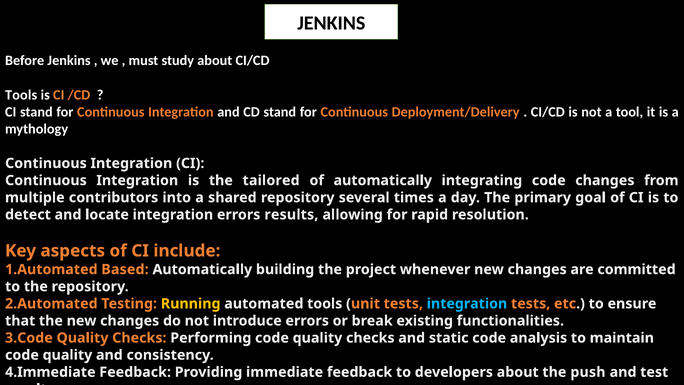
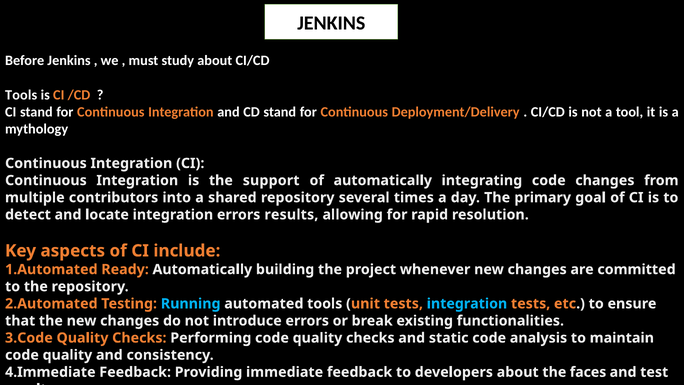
tailored: tailored -> support (271, 180)
Based: Based -> Ready (125, 269)
Running colour: yellow -> light blue (191, 303)
push: push -> faces (588, 372)
